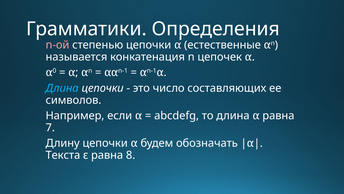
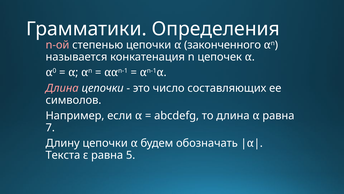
естественные: естественные -> законченного (223, 45)
Длина colour: light blue -> pink (62, 88)
8: 8 -> 5 (131, 155)
